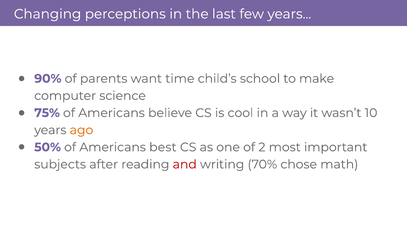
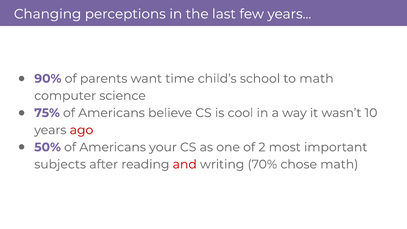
to make: make -> math (316, 79)
ago colour: orange -> red (81, 130)
best: best -> your (163, 147)
